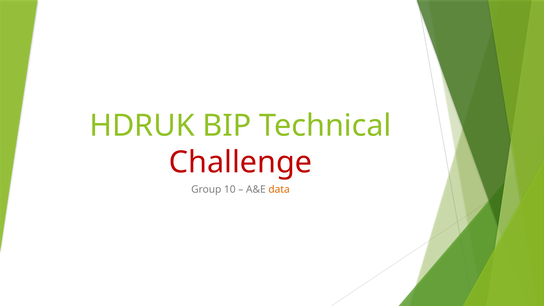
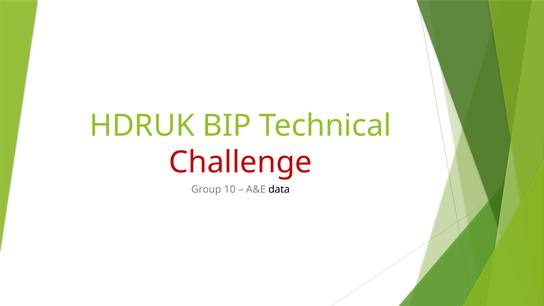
data colour: orange -> black (279, 190)
